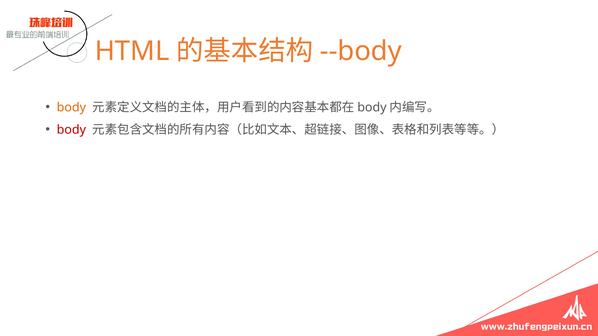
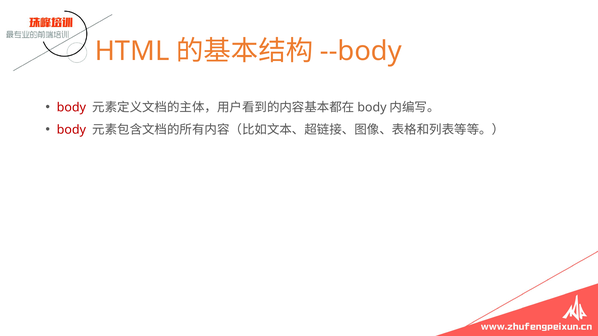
body colour: orange -> red (71, 108)
